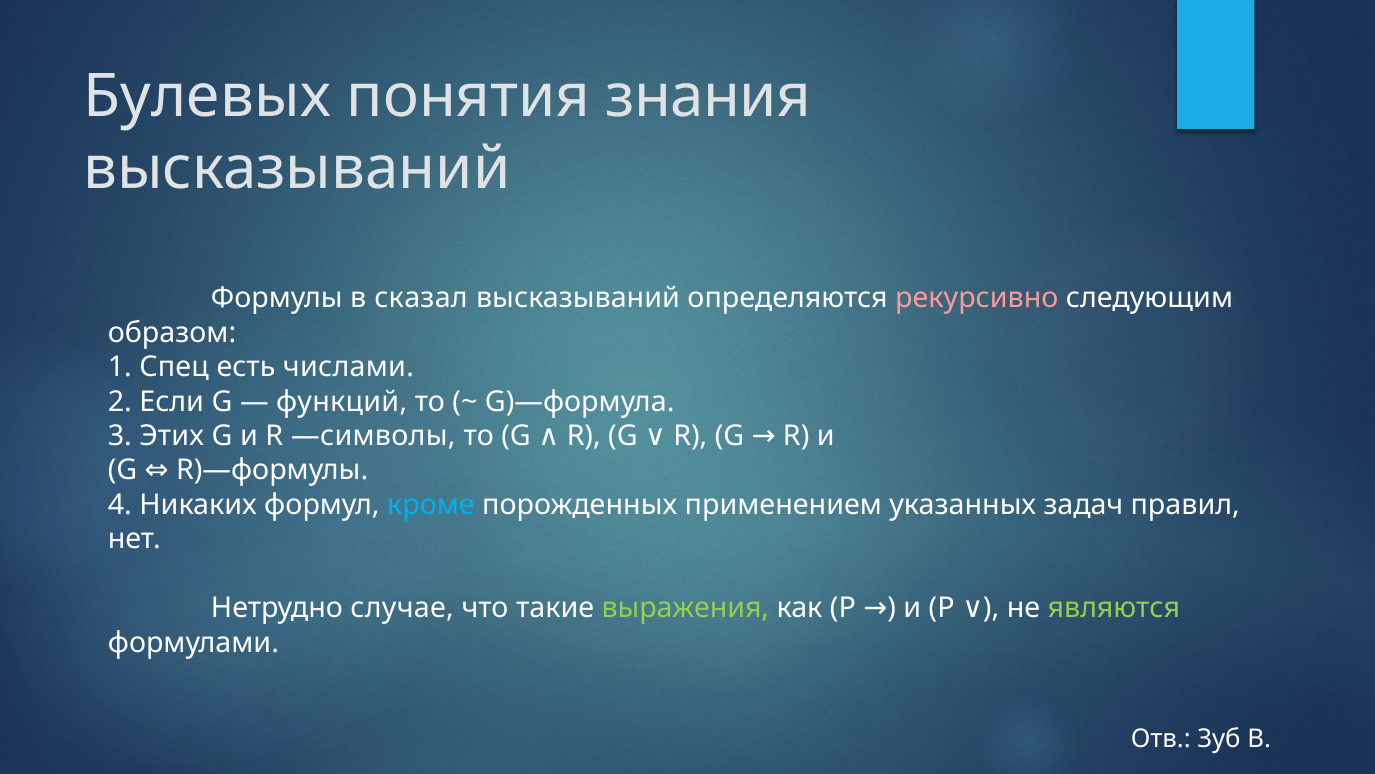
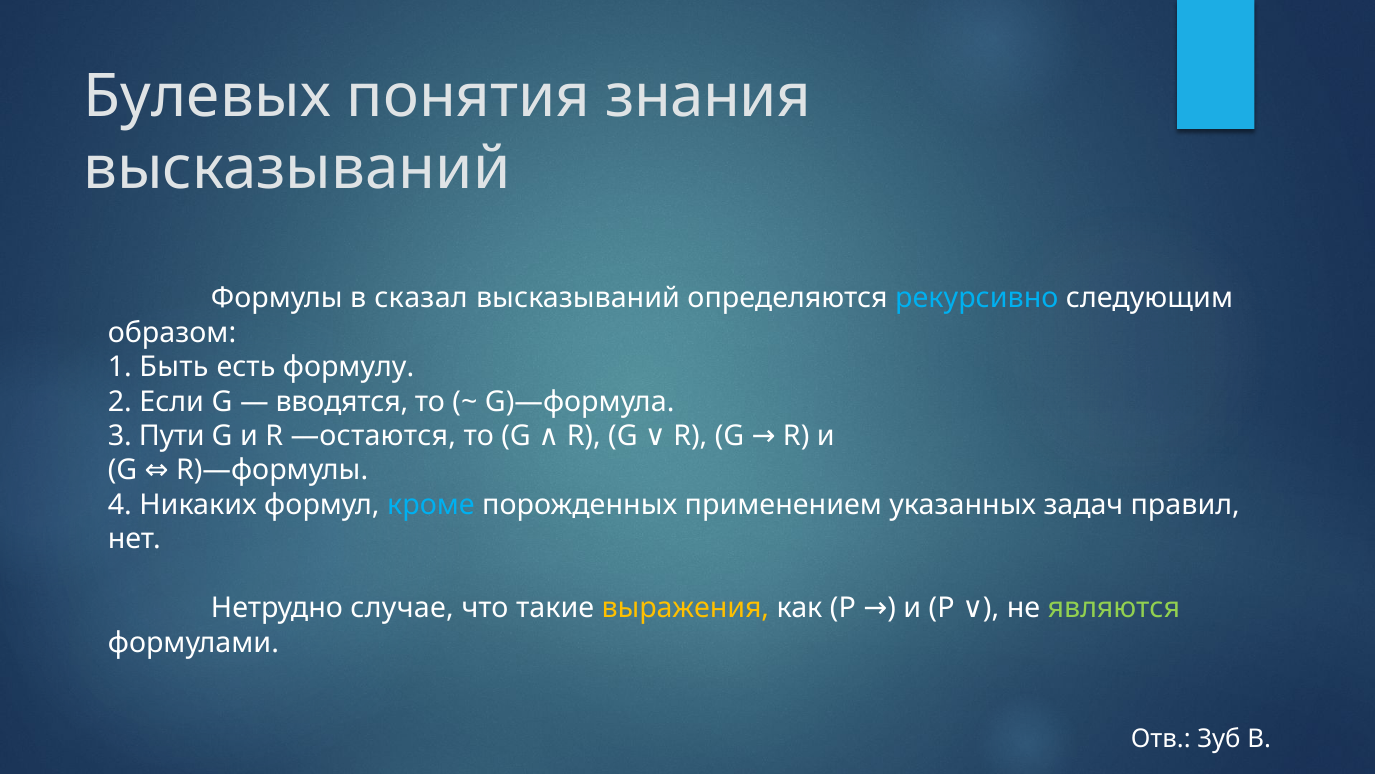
рекурсивно colour: pink -> light blue (977, 298)
Спец: Спец -> Быть (174, 367)
числами: числами -> формулу (349, 367)
функций: функций -> вводятся (342, 401)
Этих: Этих -> Пути (172, 436)
—символы: —символы -> —остаются (373, 436)
выражения colour: light green -> yellow (685, 608)
